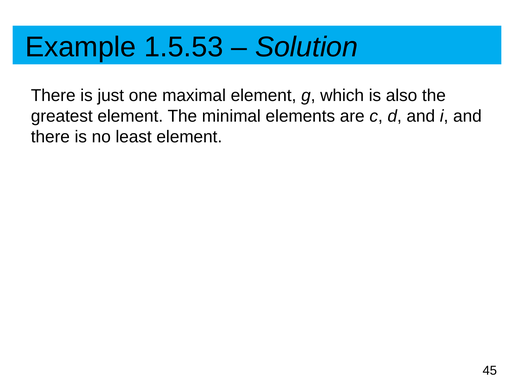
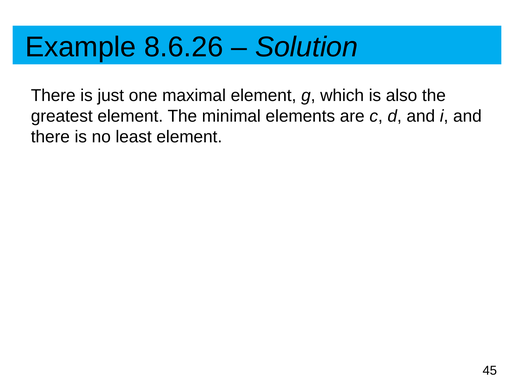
1.5.53: 1.5.53 -> 8.6.26 (184, 47)
